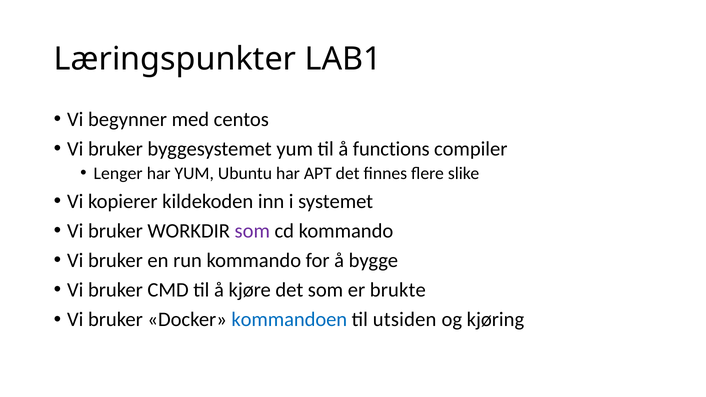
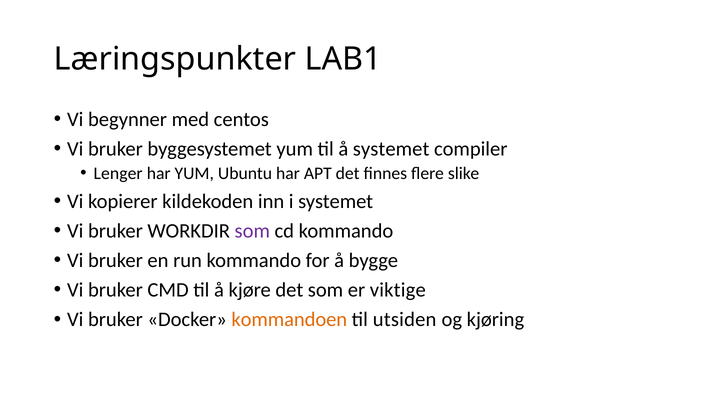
å functions: functions -> systemet (391, 149)
brukte: brukte -> viktige (398, 290)
kommandoen colour: blue -> orange (289, 320)
